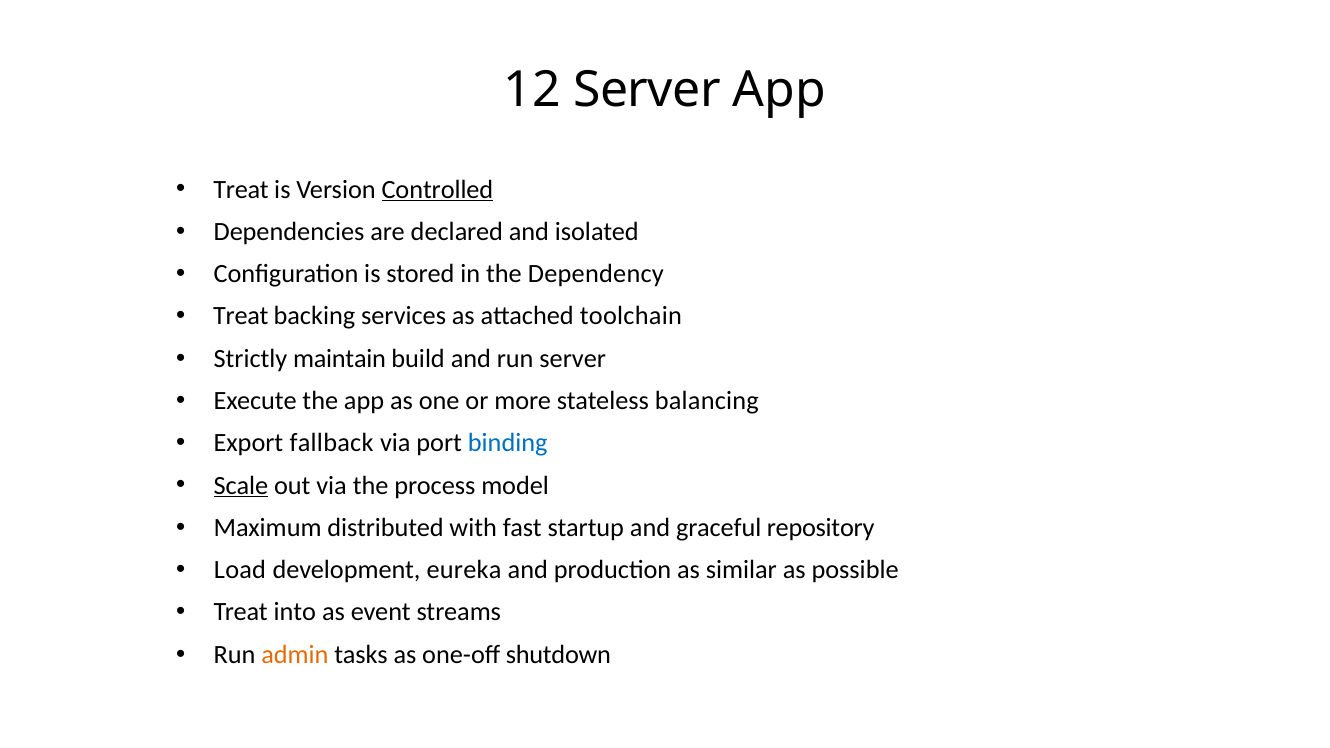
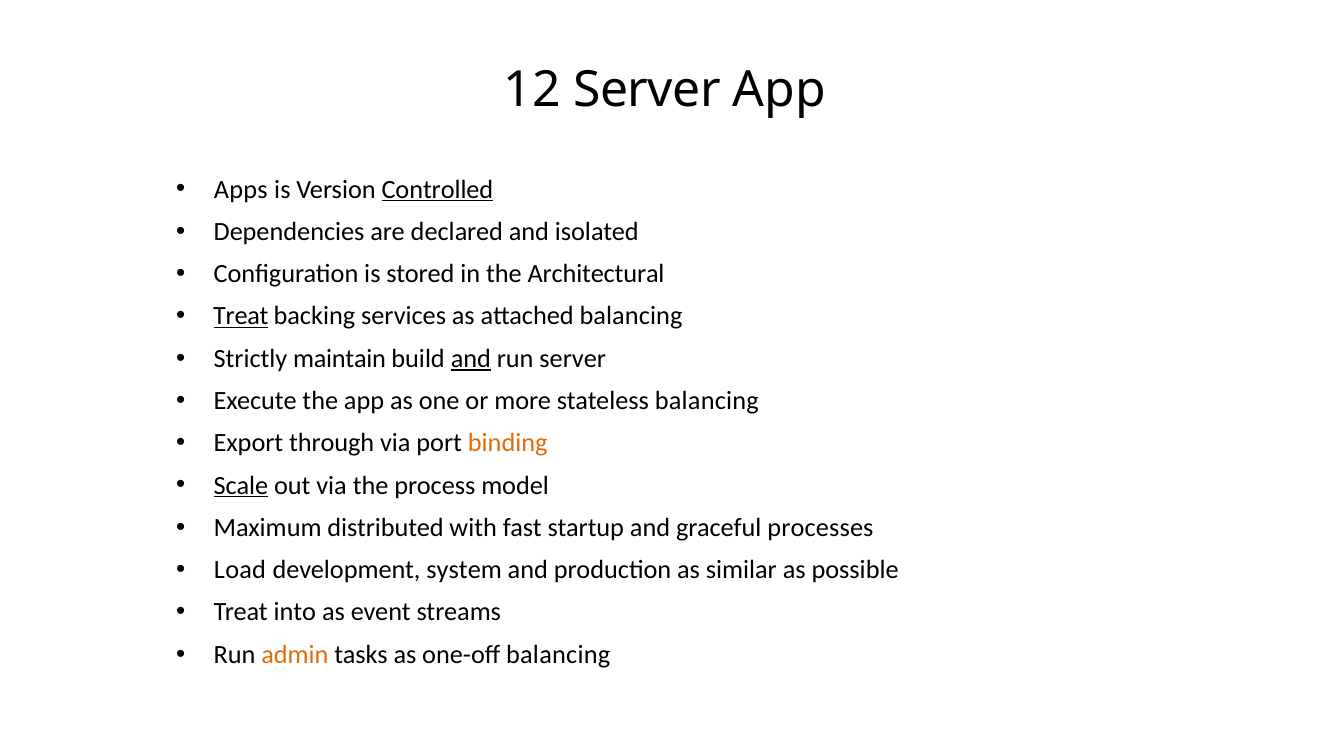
Treat: Treat -> Apps (241, 189)
Dependency: Dependency -> Architectural (596, 274)
Treat underline: none -> present (241, 316)
attached toolchain: toolchain -> balancing (631, 316)
and underline: none -> present (471, 359)
fallback: fallback -> through (332, 443)
binding colour: blue -> orange (508, 443)
repository: repository -> processes (820, 528)
eureka: eureka -> system (464, 570)
one-off shutdown: shutdown -> balancing (558, 655)
